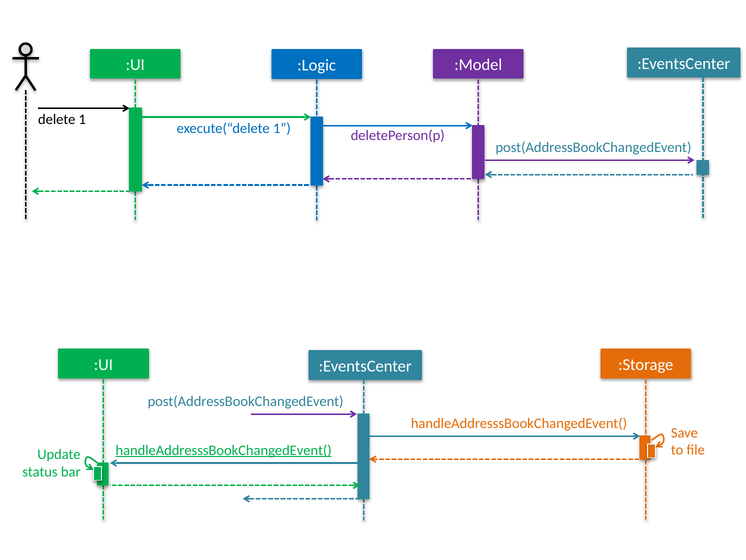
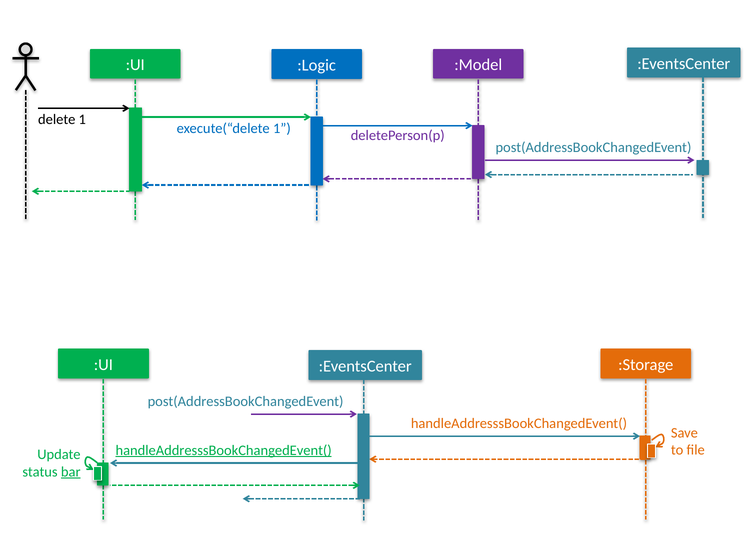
bar underline: none -> present (71, 471)
